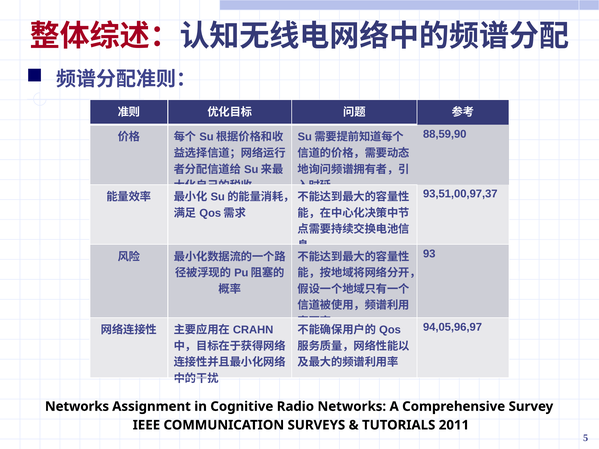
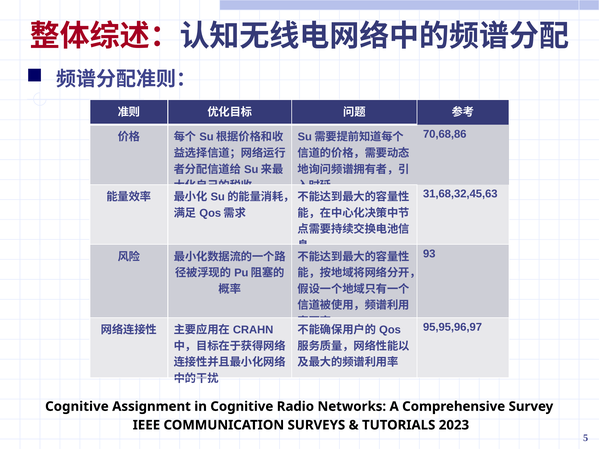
88,59,90: 88,59,90 -> 70,68,86 (445, 134)
93,51,00,97,37: 93,51,00,97,37 -> 31,68,32,45,63 (460, 194)
94,05,96,97: 94,05,96,97 -> 95,95,96,97 (453, 327)
Networks: Networks -> Cognitive (77, 407)
2011: 2011 -> 2023 (454, 425)
